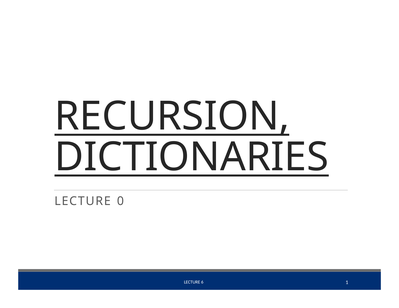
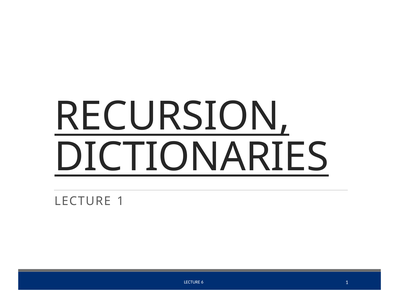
LECTURE 0: 0 -> 1 (120, 201)
